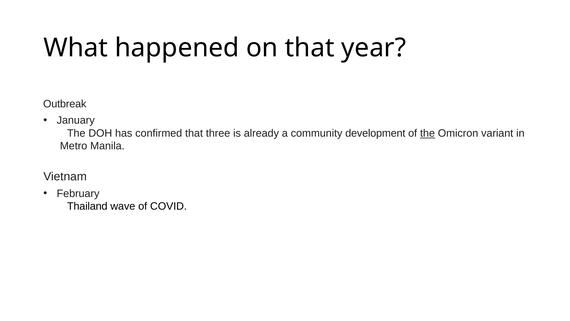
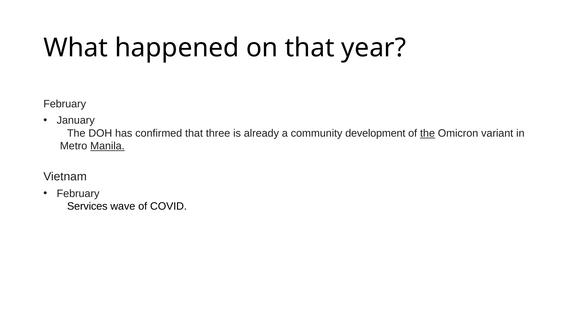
Outbreak: Outbreak -> February (65, 104)
Manila underline: none -> present (107, 146)
Thailand: Thailand -> Services (87, 206)
